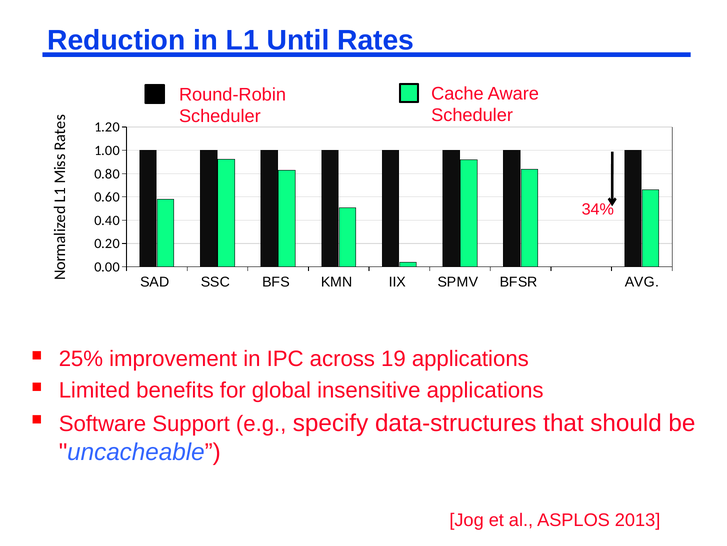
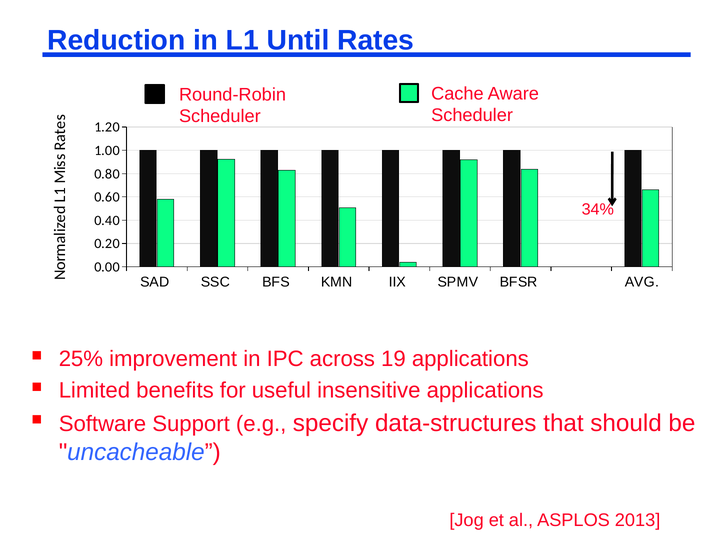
global: global -> useful (281, 390)
